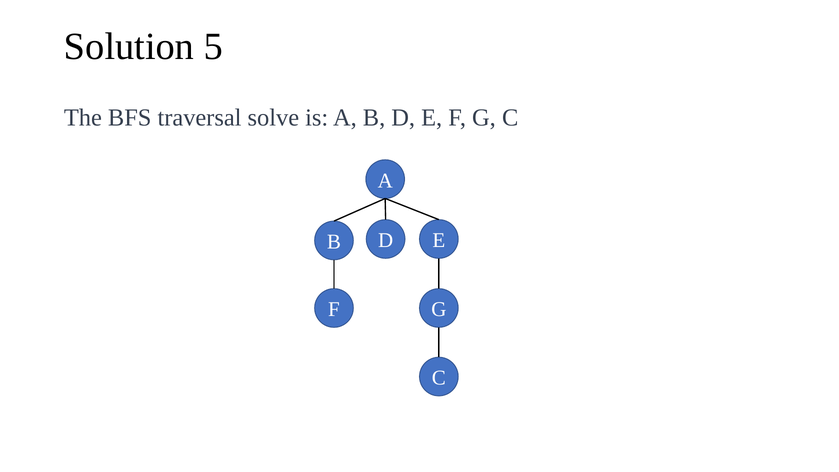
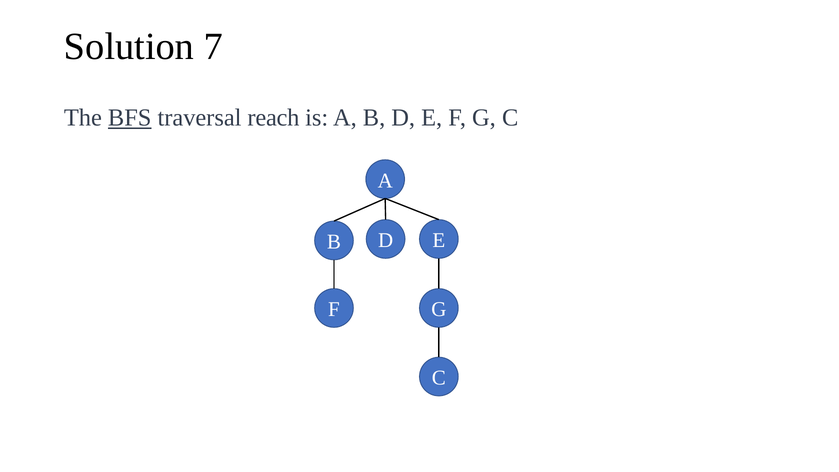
5: 5 -> 7 (213, 47)
BFS underline: none -> present (130, 118)
solve: solve -> reach (273, 118)
